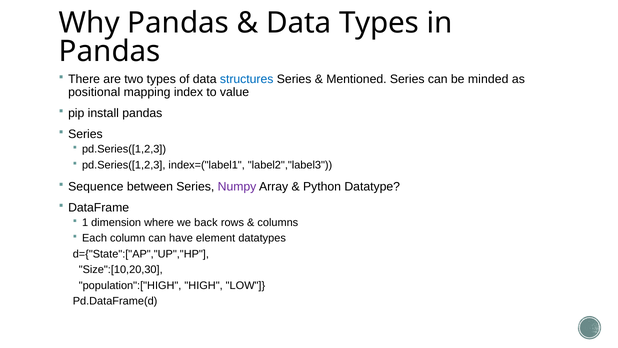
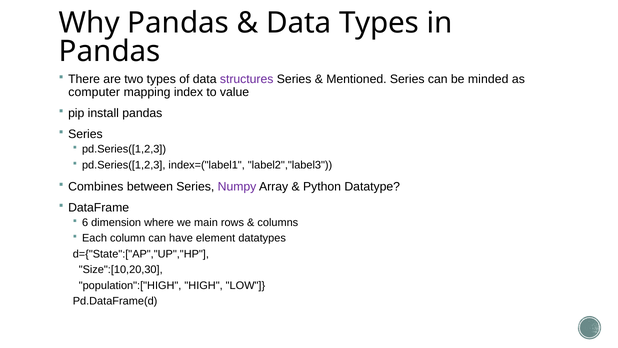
structures colour: blue -> purple (247, 79)
positional: positional -> computer (94, 92)
Sequence: Sequence -> Combines (96, 186)
1: 1 -> 6 (85, 222)
back: back -> main (206, 222)
